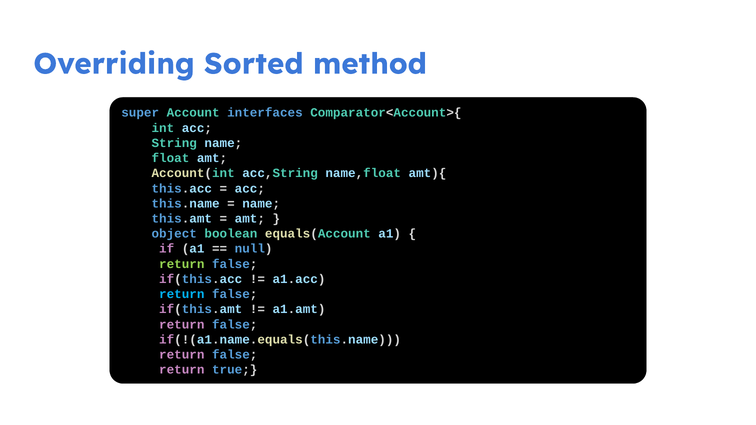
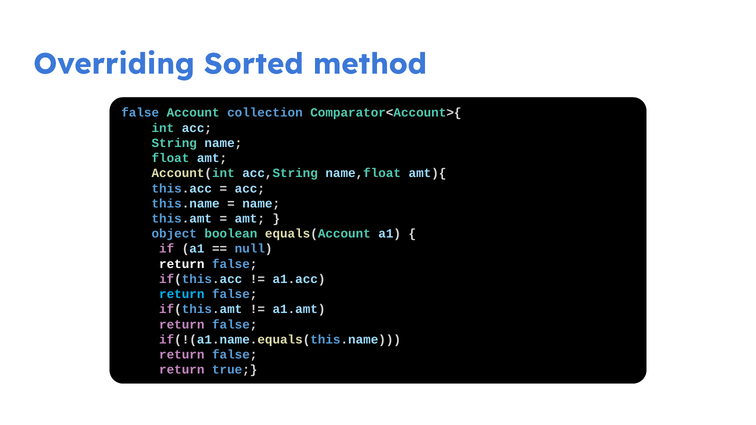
super: super -> false (140, 113)
interfaces: interfaces -> collection (265, 113)
return colour: light green -> white (182, 264)
